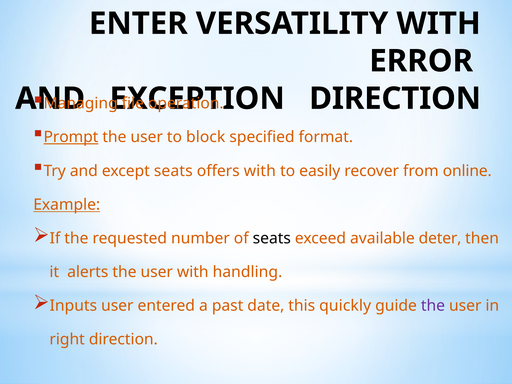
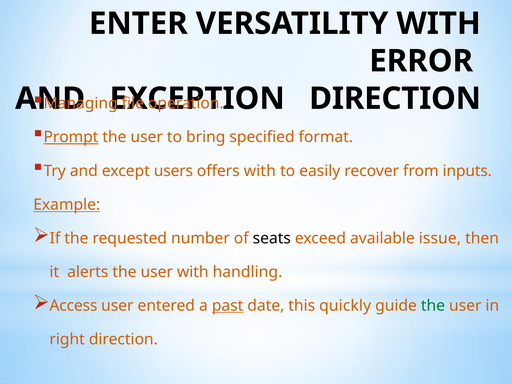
block: block -> bring (206, 137)
except seats: seats -> users (173, 171)
online: online -> inputs (467, 171)
deter: deter -> issue (440, 238)
Inputs: Inputs -> Access (73, 306)
past underline: none -> present (228, 306)
the colour: purple -> green (433, 306)
